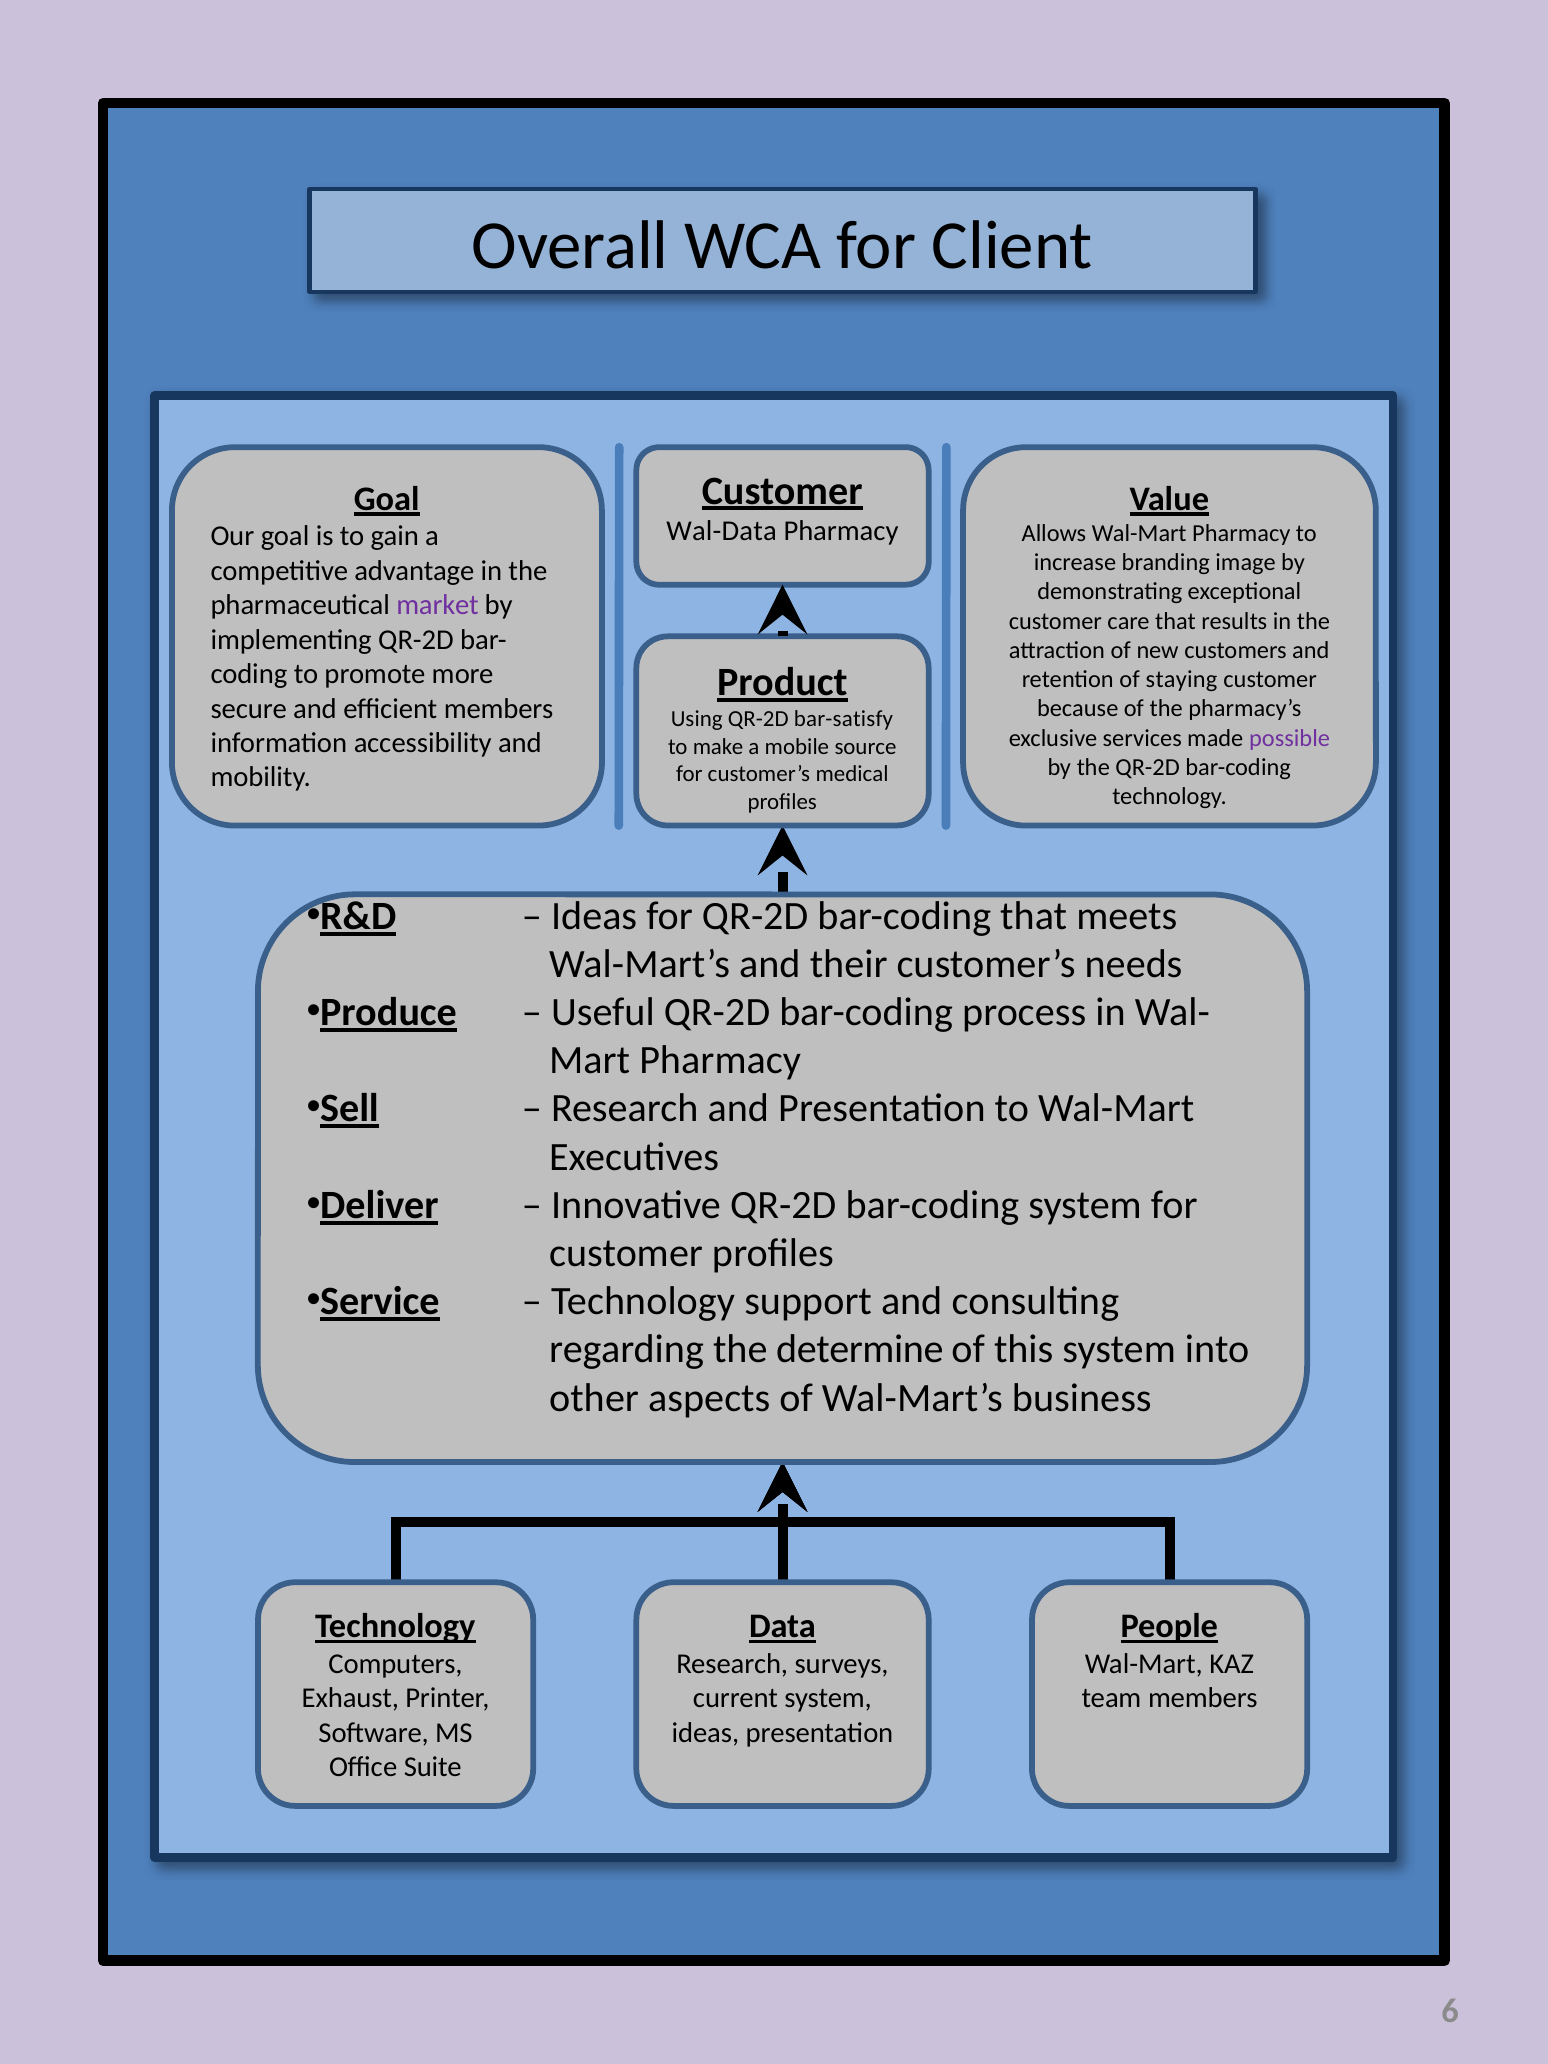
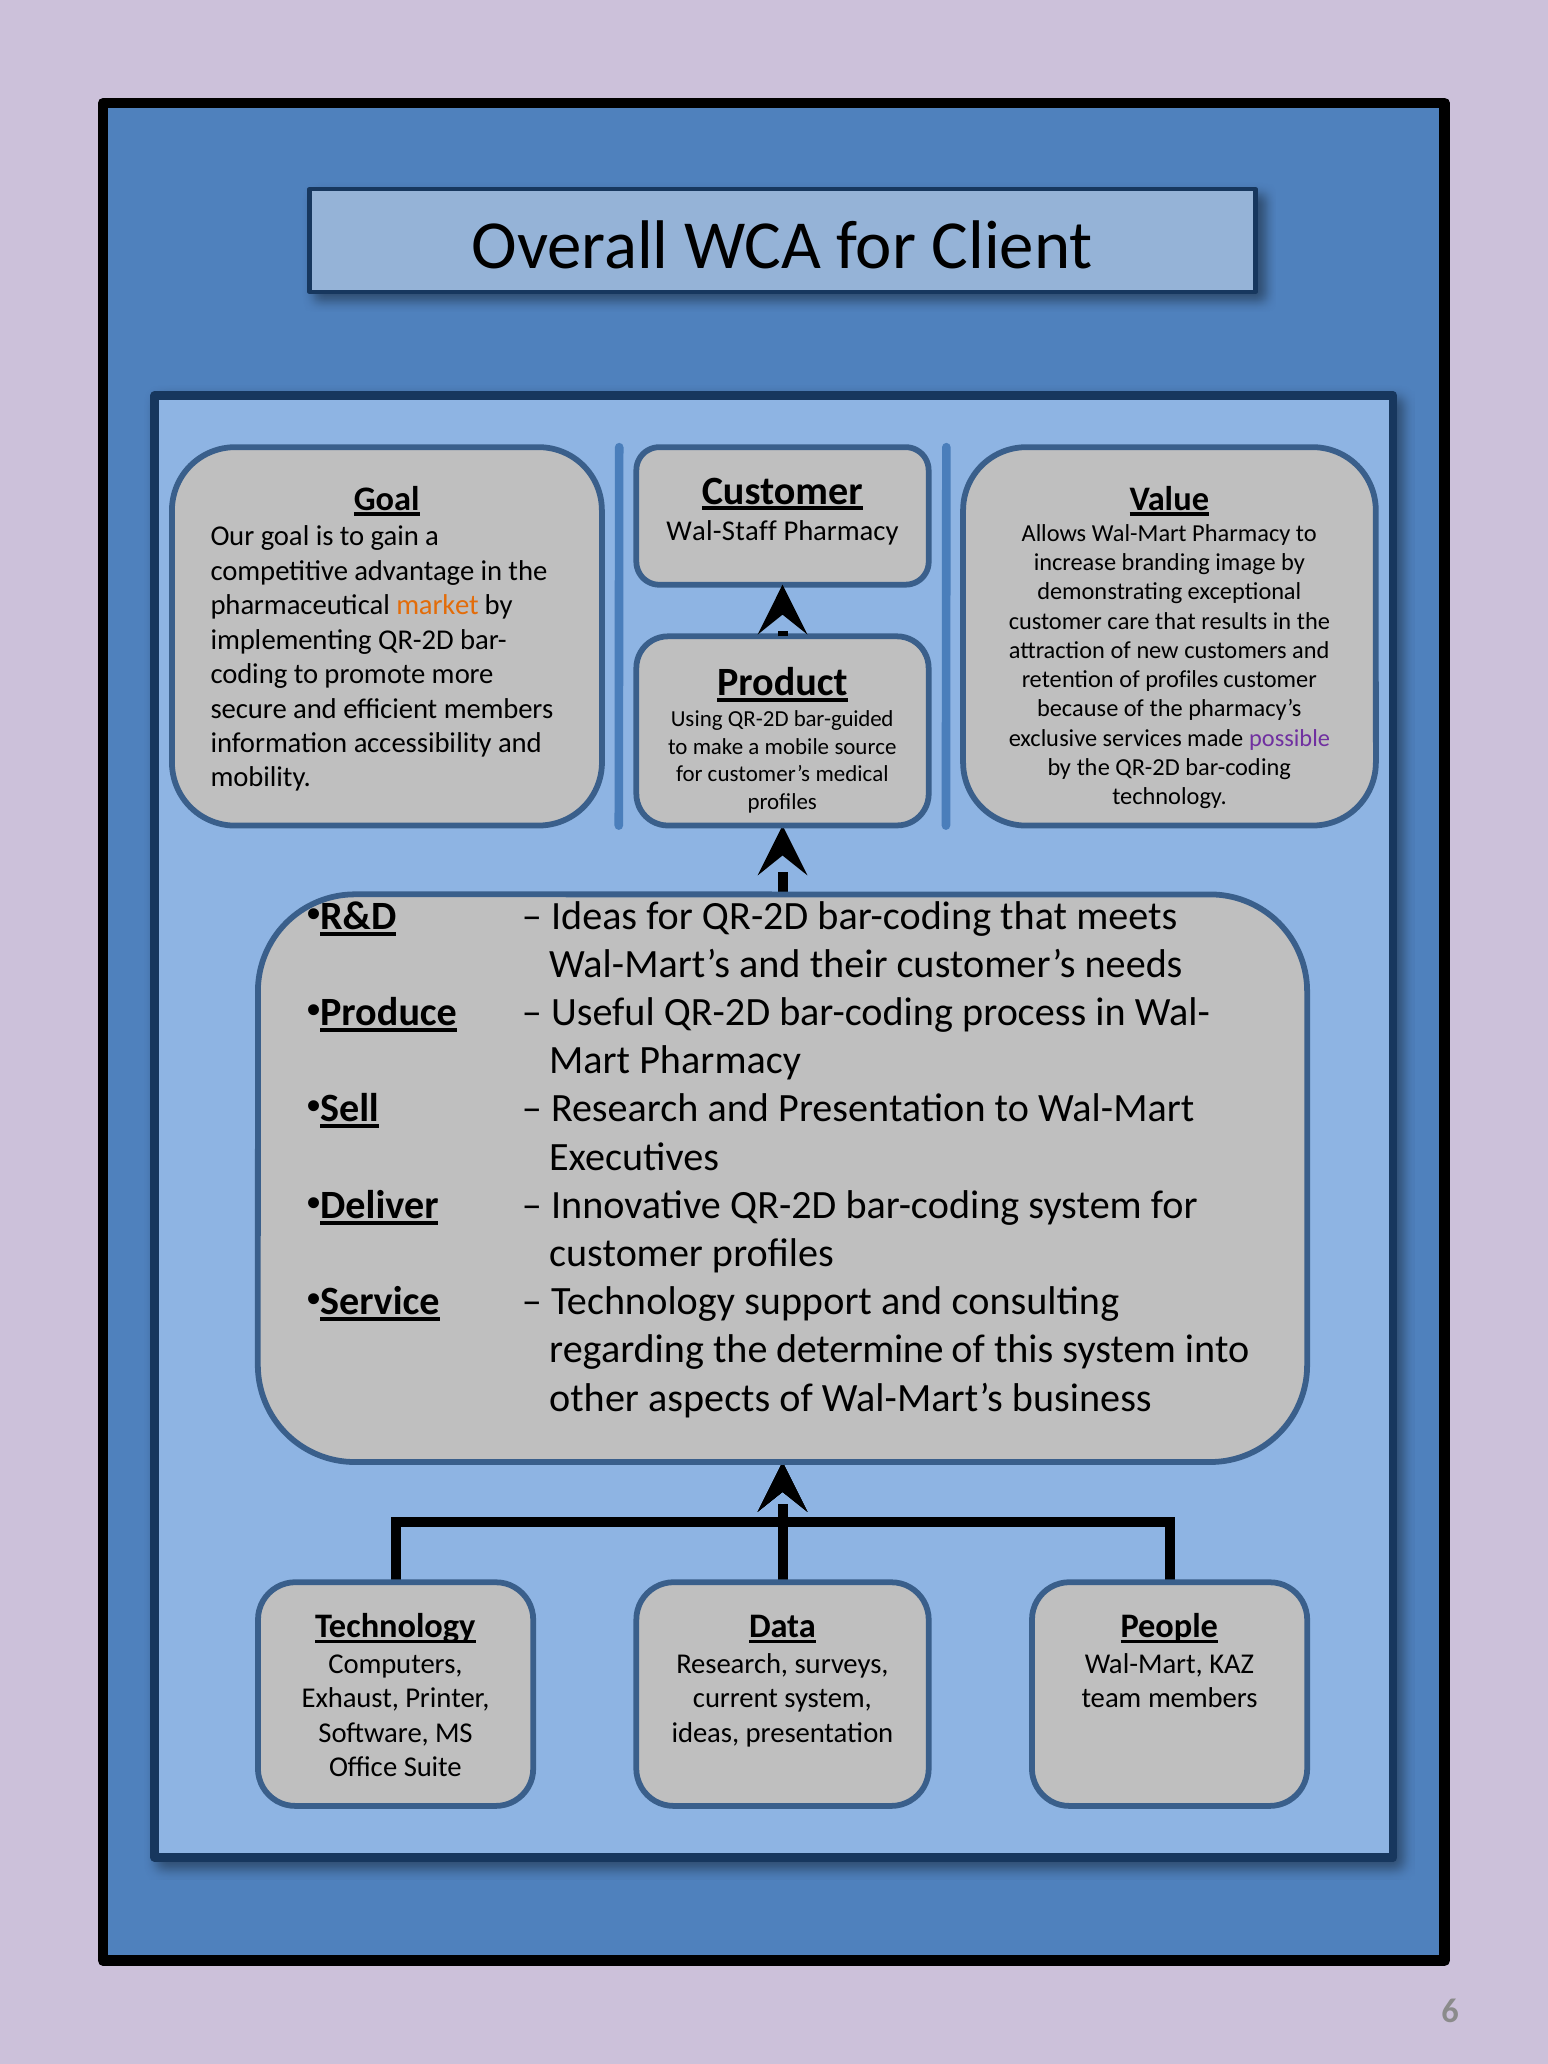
Wal-Data: Wal-Data -> Wal-Staff (722, 531)
market colour: purple -> orange (438, 605)
of staying: staying -> profiles (1182, 680)
bar-satisfy: bar-satisfy -> bar-guided (844, 719)
